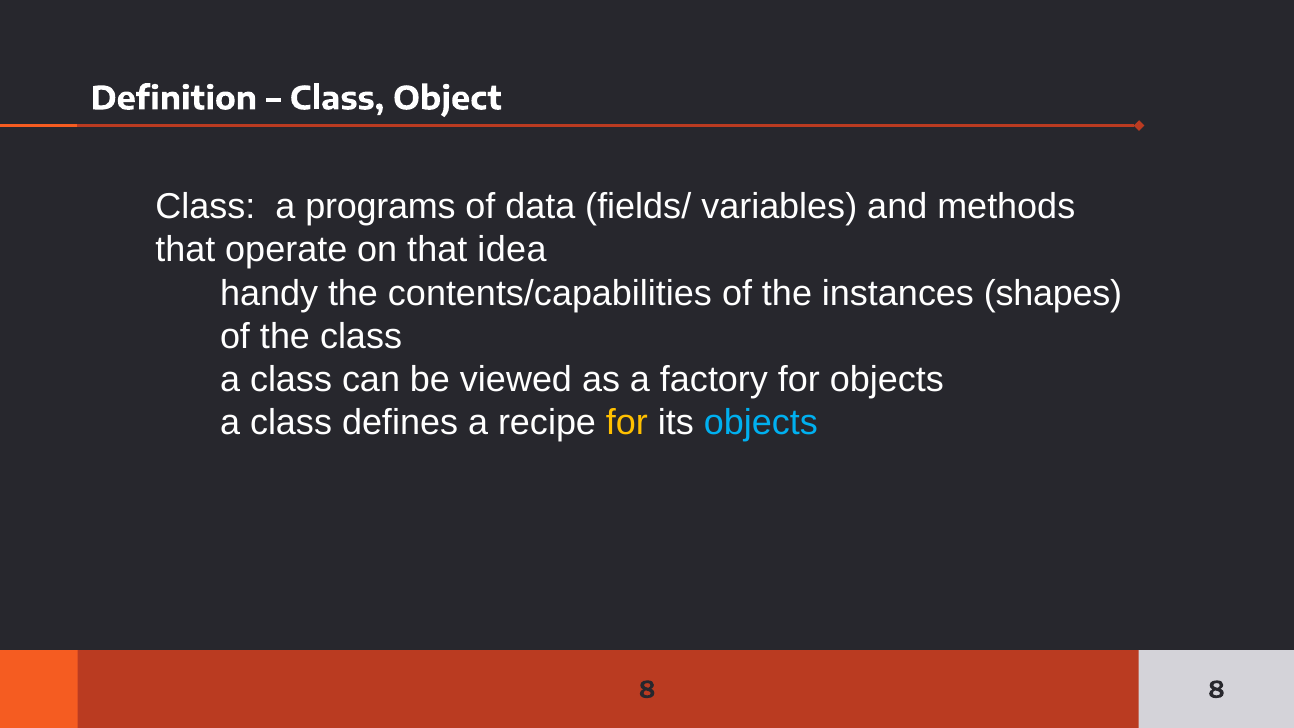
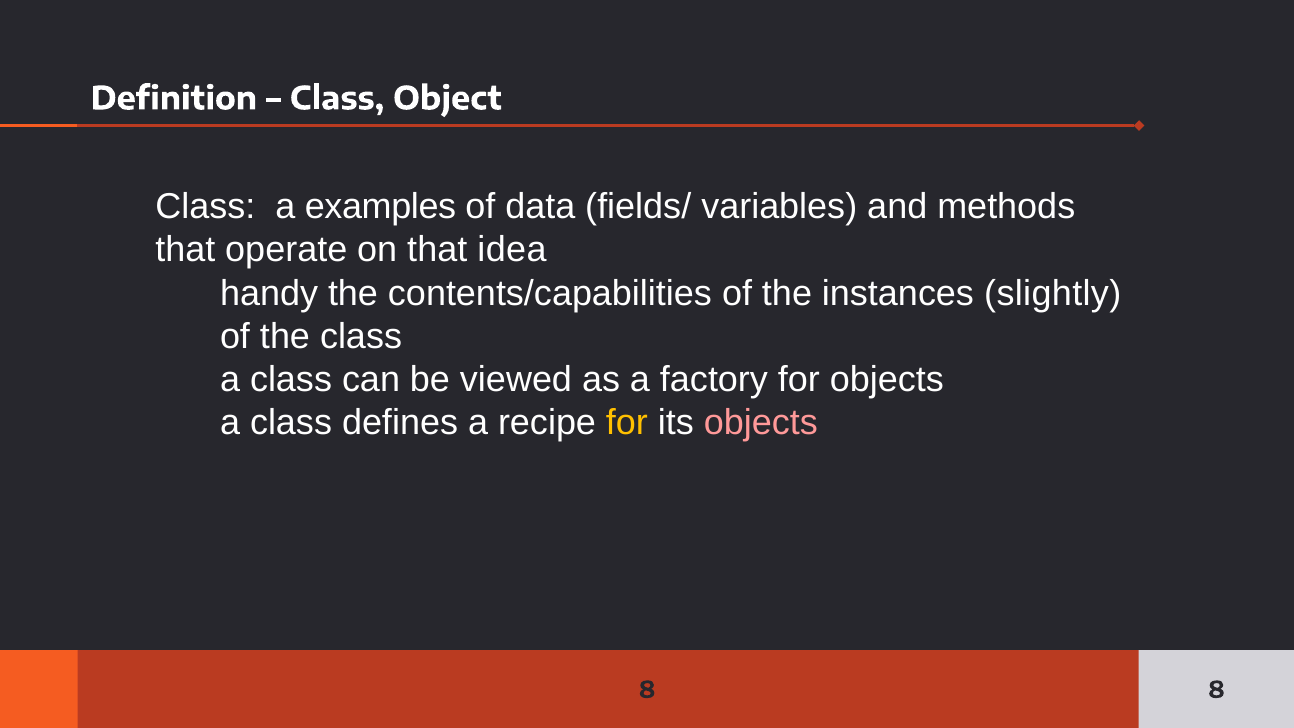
programs: programs -> examples (381, 207)
shapes: shapes -> slightly (1053, 293)
objects colour: light blue -> pink (761, 423)
